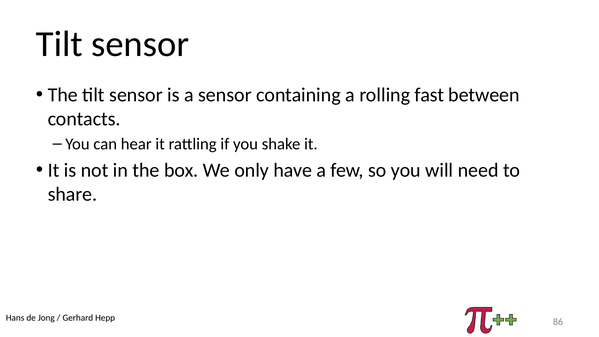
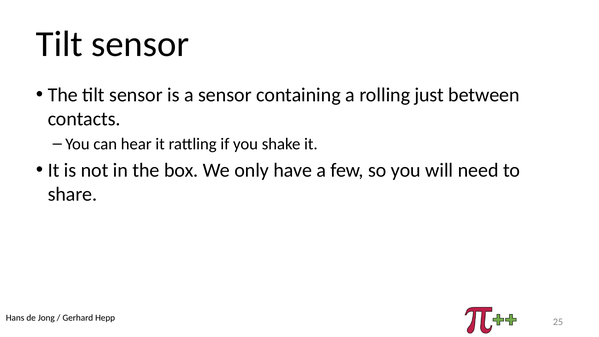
fast: fast -> just (429, 95)
86: 86 -> 25 (558, 322)
